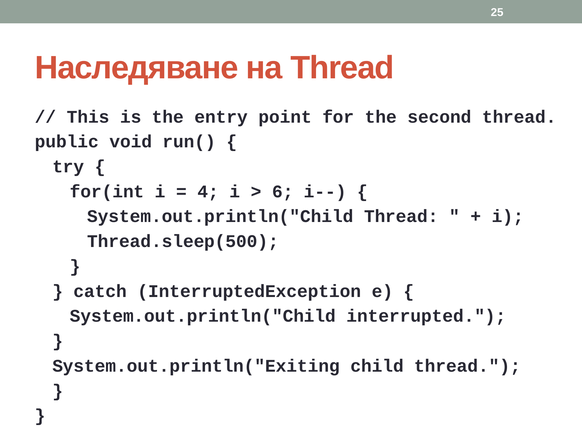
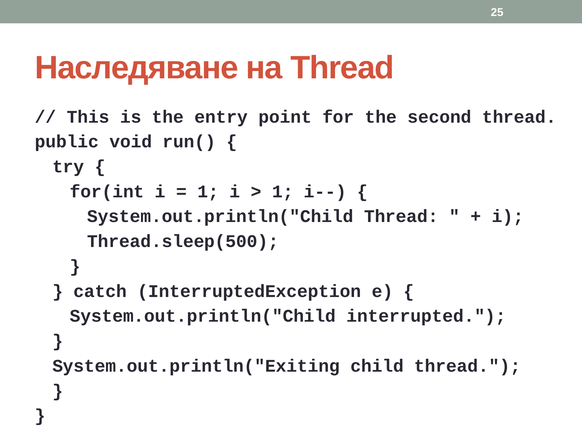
4: 4 -> 1 (208, 191)
6: 6 -> 1 (283, 191)
